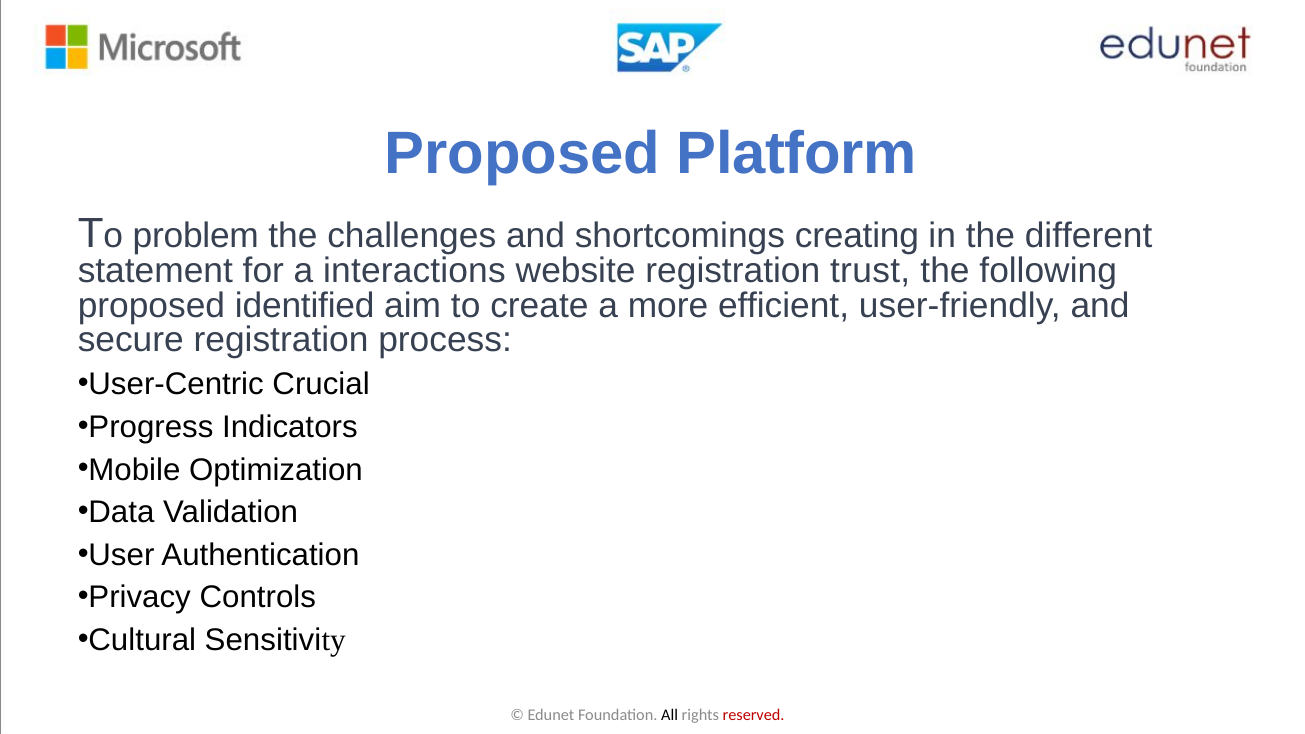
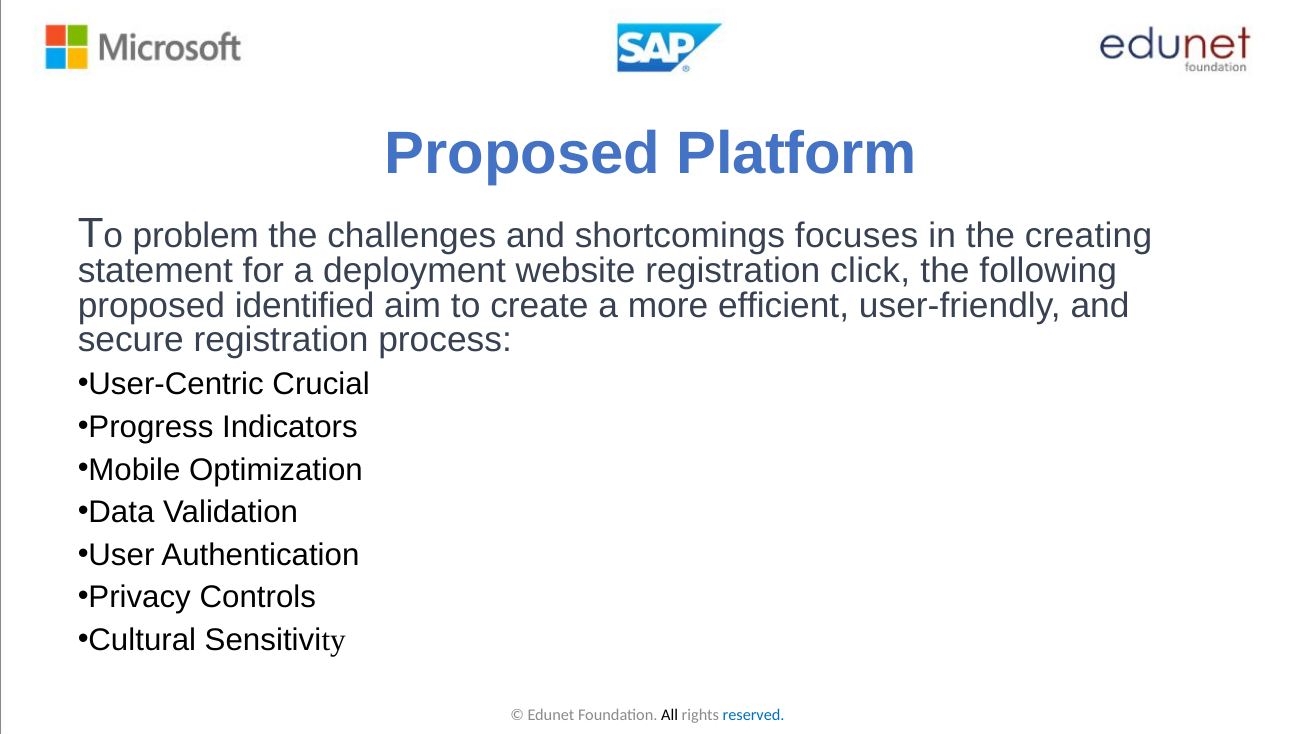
creating: creating -> focuses (857, 235)
different: different -> creating (1088, 235)
interactions: interactions -> deployment (415, 271)
trust: trust -> click (870, 271)
reserved colour: red -> blue (754, 716)
